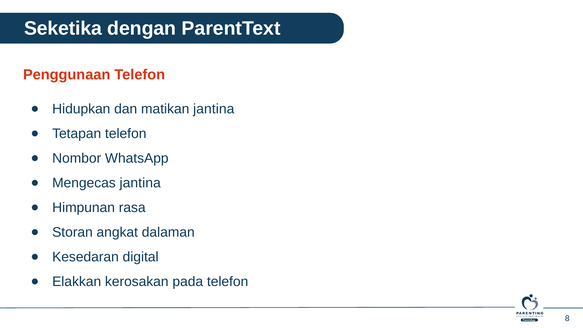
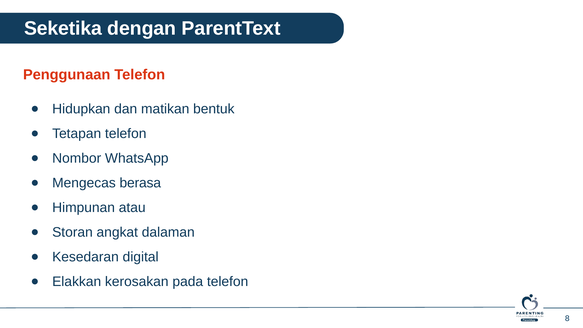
matikan jantina: jantina -> bentuk (214, 109)
Mengecas jantina: jantina -> berasa (140, 183)
rasa: rasa -> atau (132, 208)
